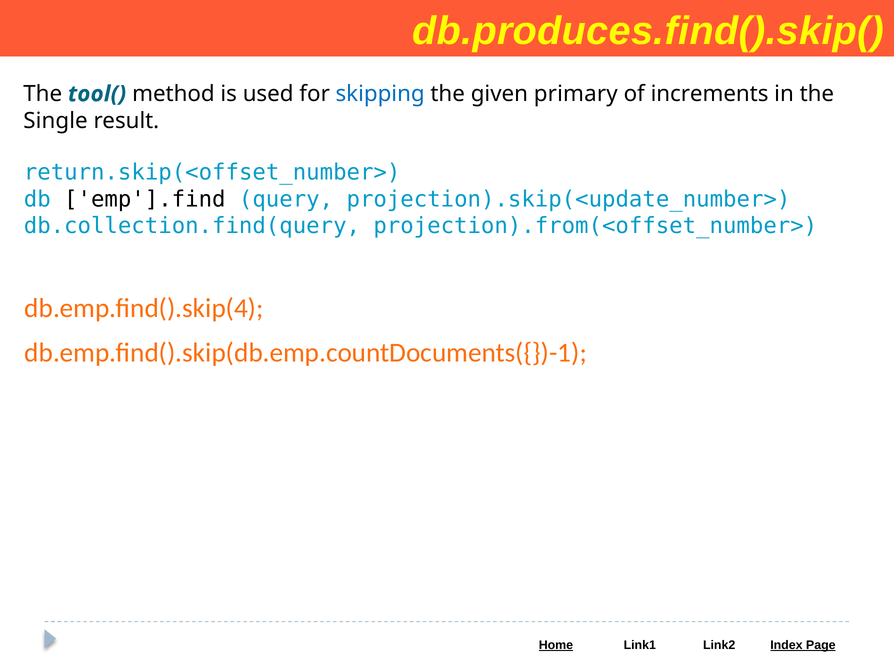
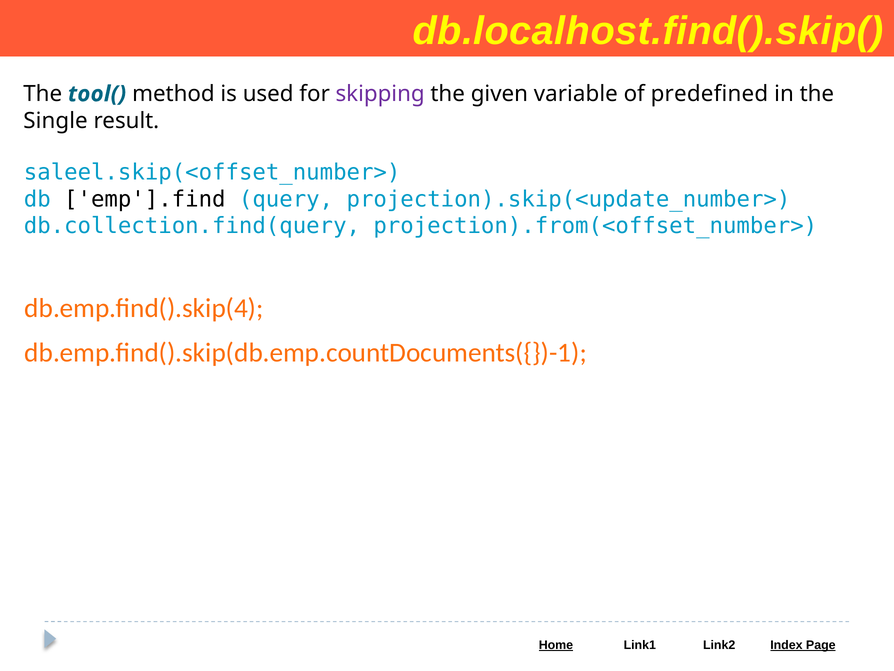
db.produces.find().skip(: db.produces.find().skip( -> db.localhost.find().skip( (648, 31)
skipping colour: blue -> purple (380, 94)
primary: primary -> variable (576, 94)
increments: increments -> predefined (709, 94)
return.skip(<offset_number>: return.skip(<offset_number> -> saleel.skip(<offset_number> (212, 172)
